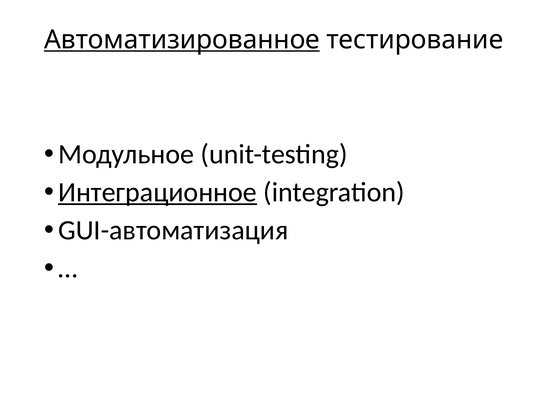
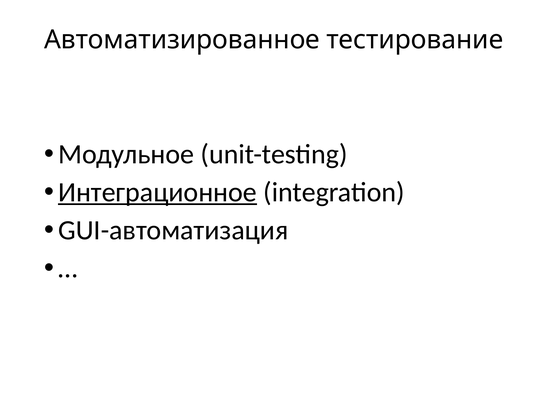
Автоматизированное underline: present -> none (182, 40)
